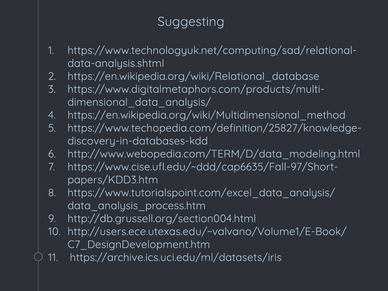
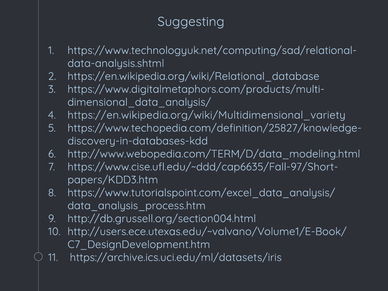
https://en.wikipedia.org/wiki/Multidimensional_method: https://en.wikipedia.org/wiki/Multidimensional_method -> https://en.wikipedia.org/wiki/Multidimensional_variety (206, 115)
